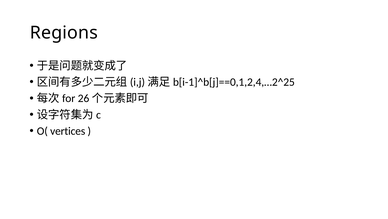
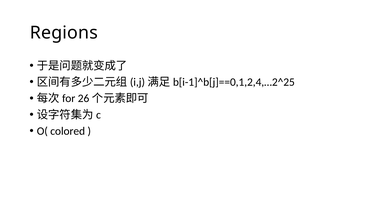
vertices: vertices -> colored (68, 131)
